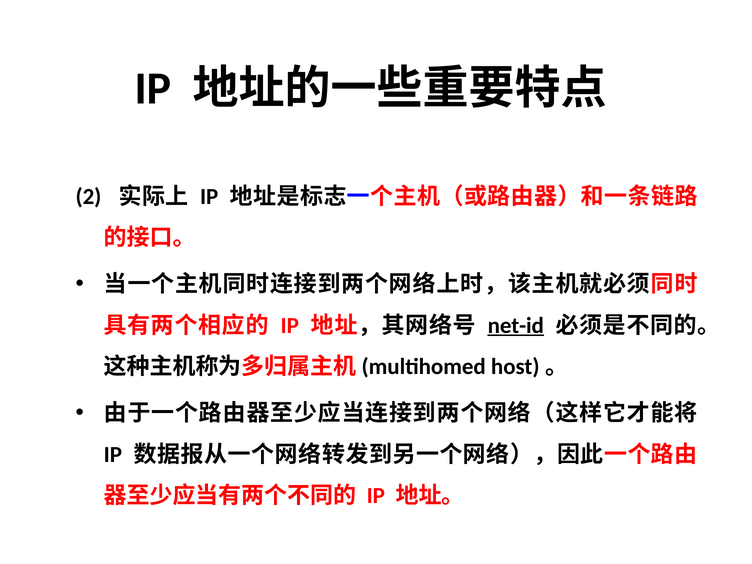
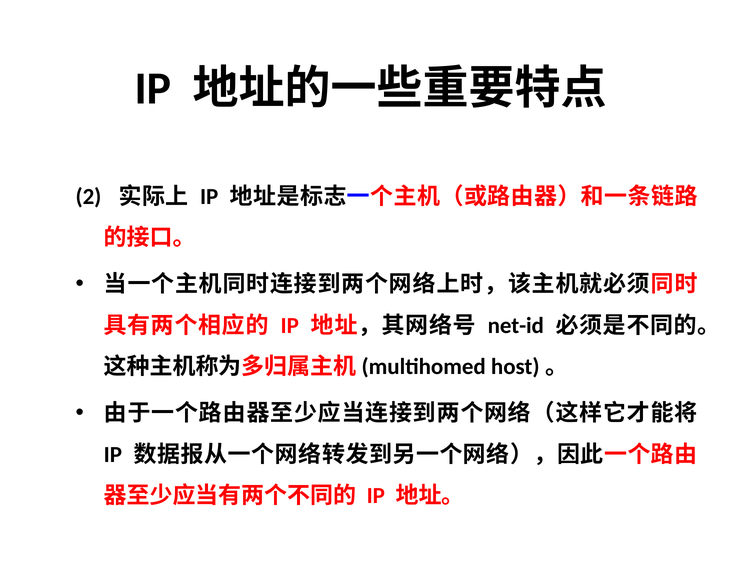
net-id underline: present -> none (516, 325)
